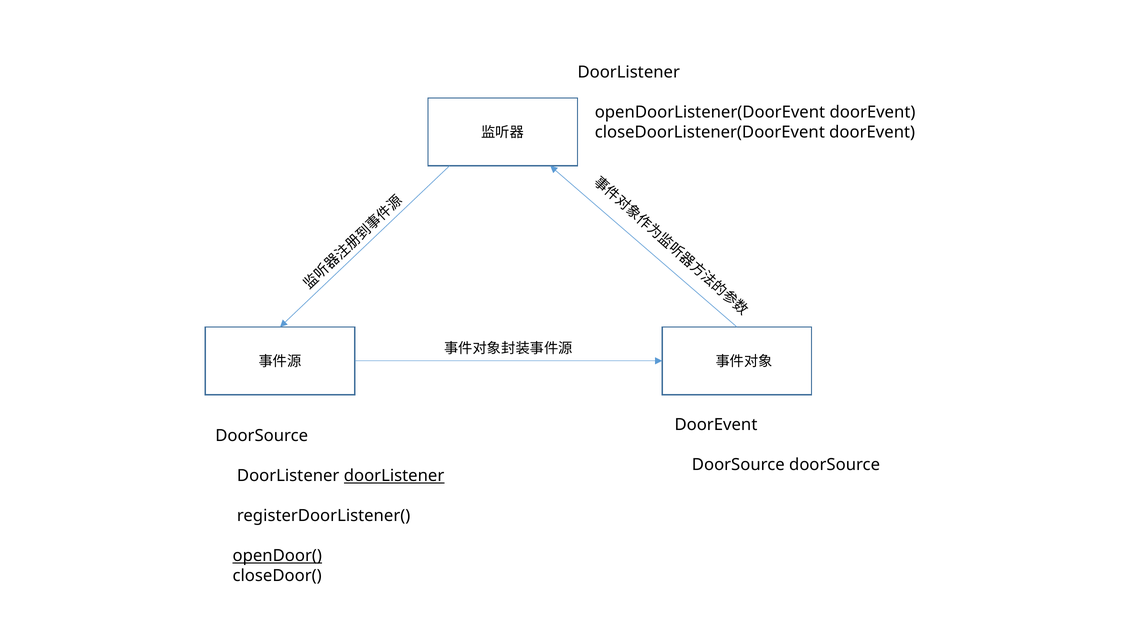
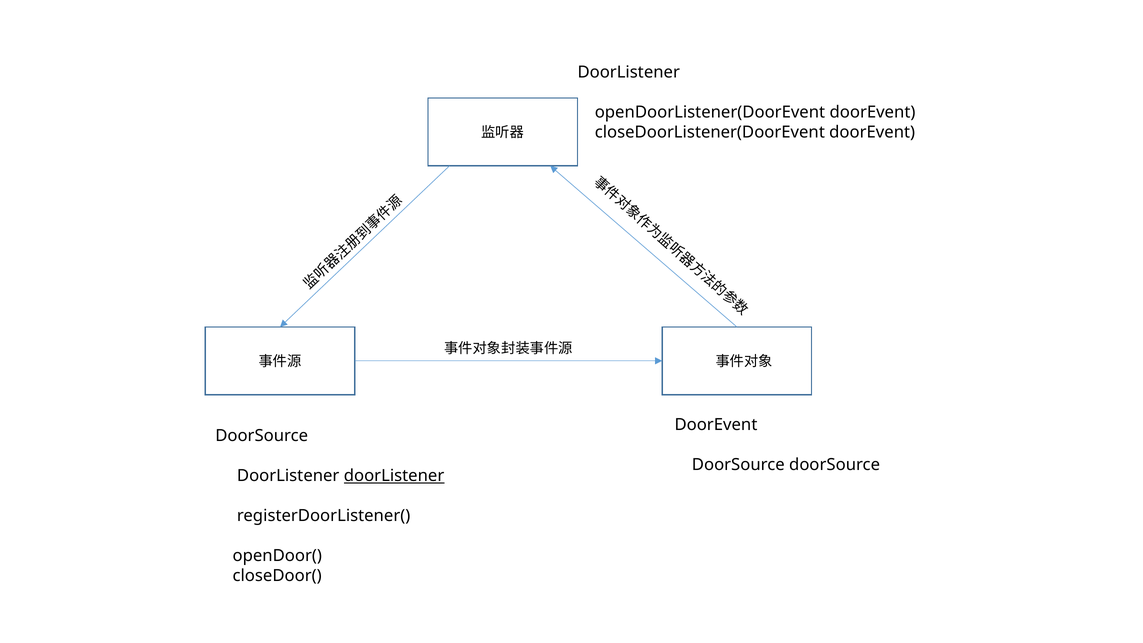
openDoor( underline: present -> none (277, 556)
